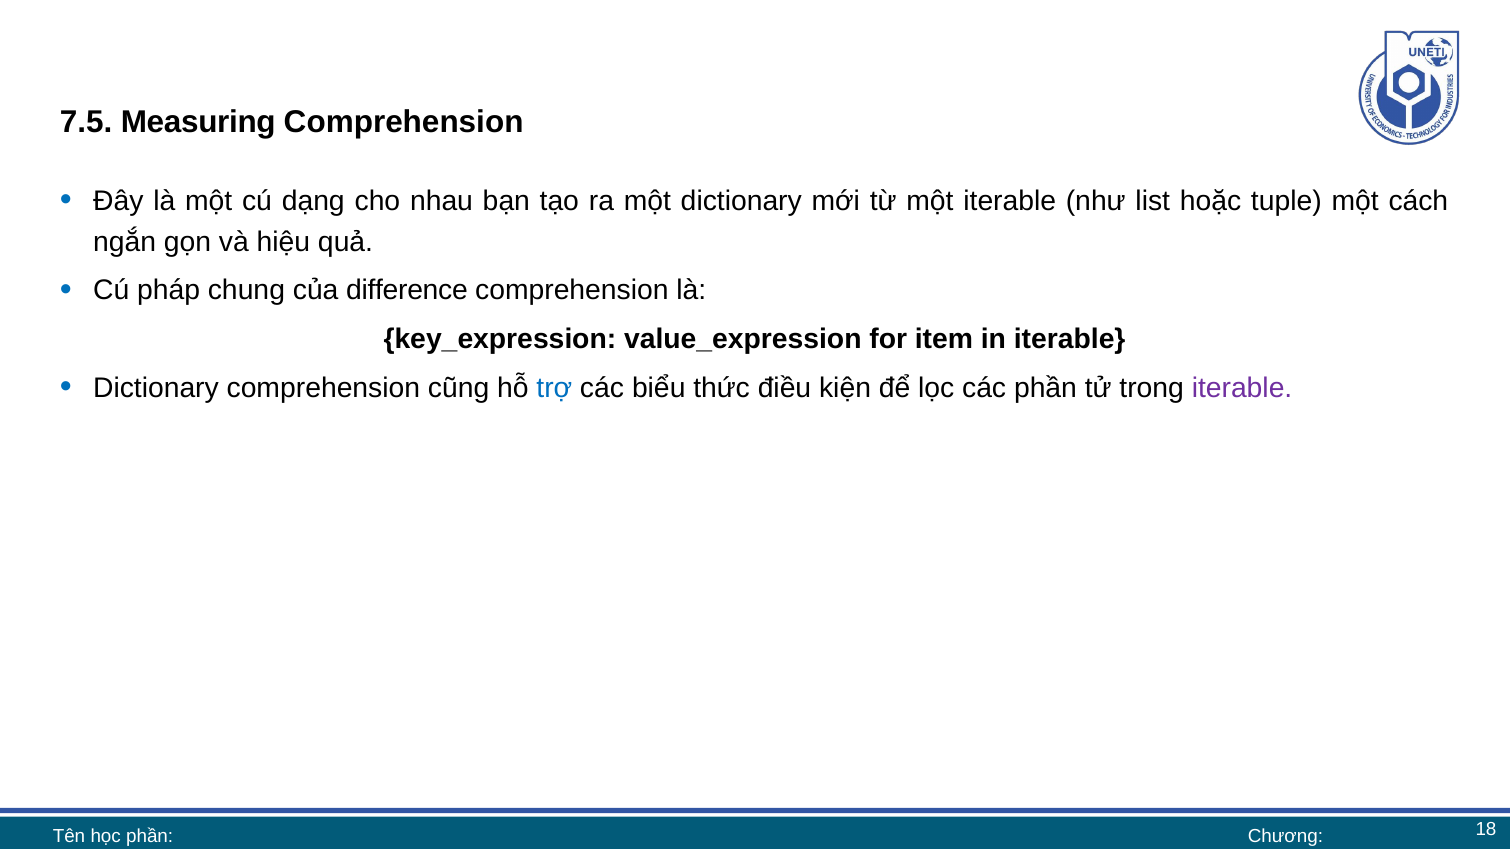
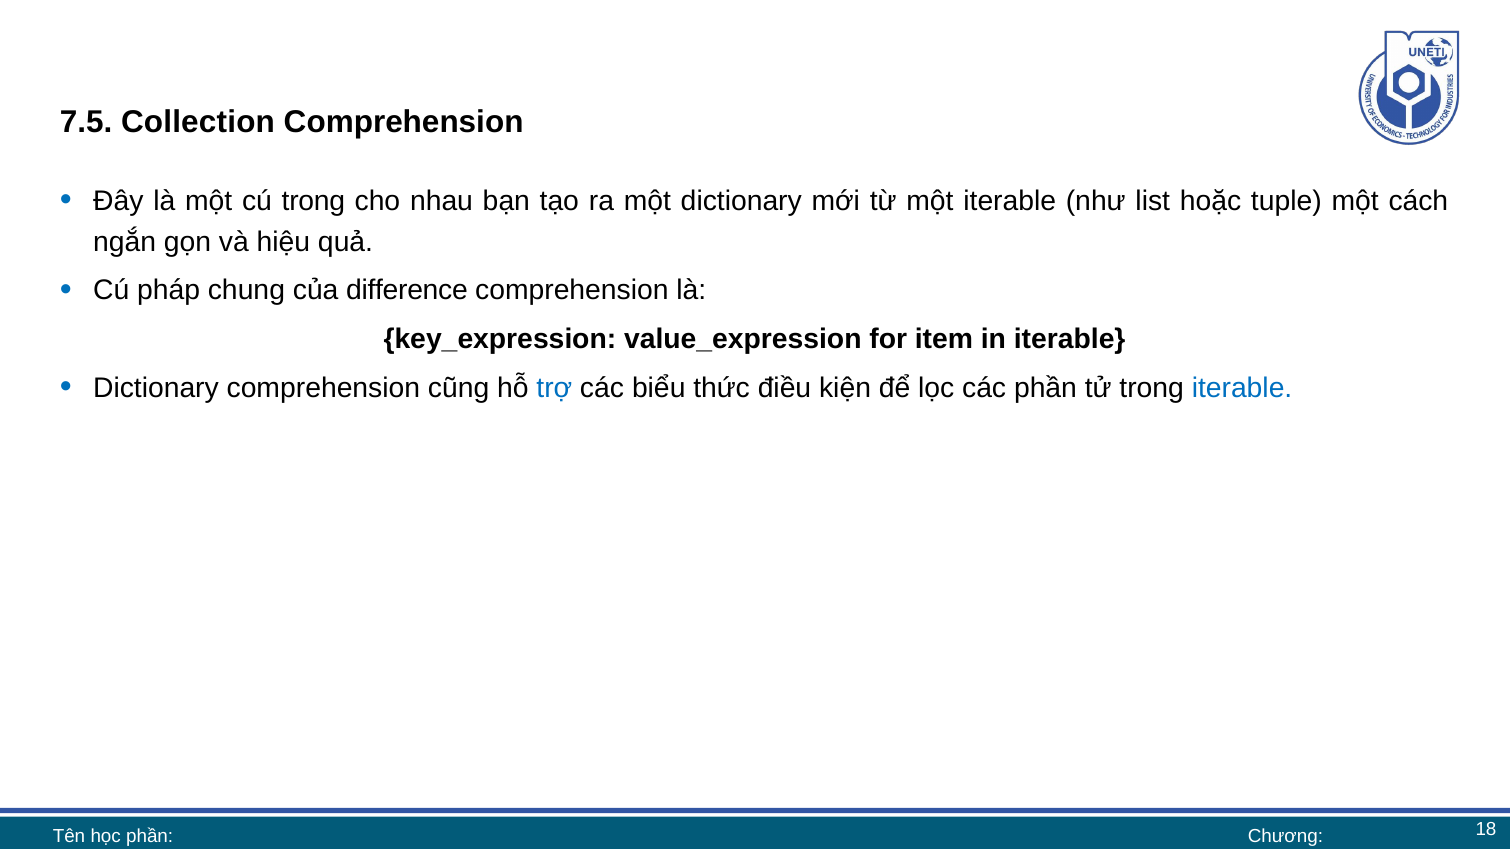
Measuring: Measuring -> Collection (198, 122)
cú dạng: dạng -> trong (313, 201)
iterable colour: purple -> blue (1242, 388)
